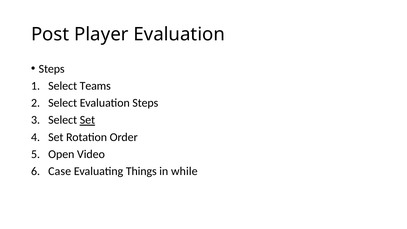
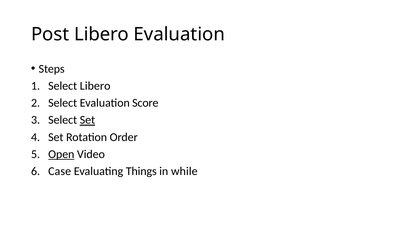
Post Player: Player -> Libero (101, 34)
Select Teams: Teams -> Libero (95, 86)
Evaluation Steps: Steps -> Score (145, 103)
Open underline: none -> present (61, 154)
